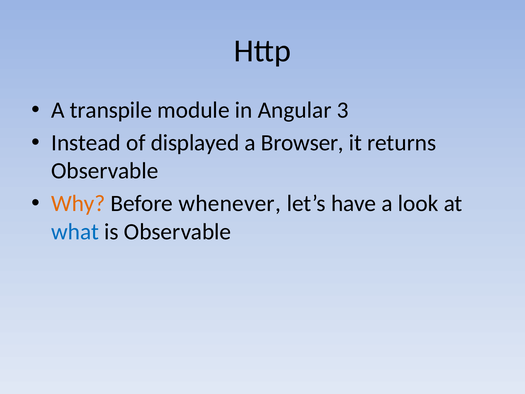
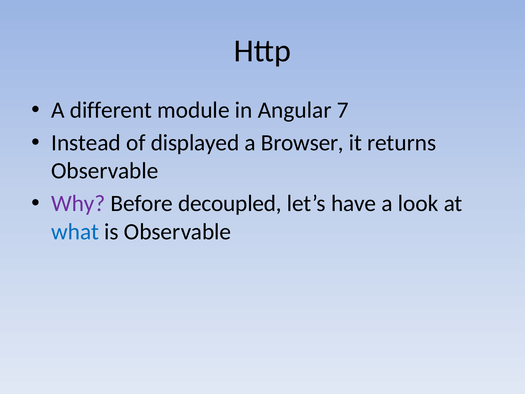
transpile: transpile -> different (111, 110)
3: 3 -> 7 (343, 110)
Why colour: orange -> purple (78, 203)
whenever: whenever -> decoupled (230, 203)
